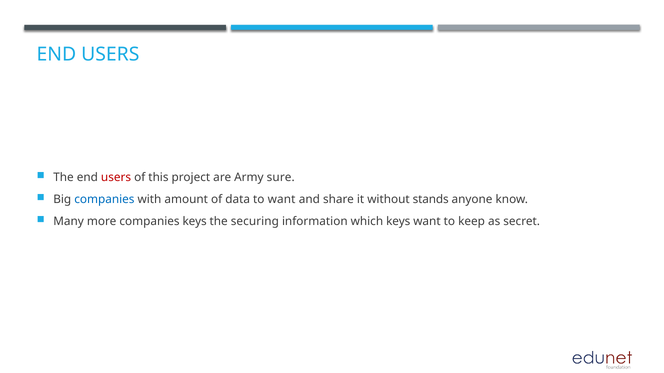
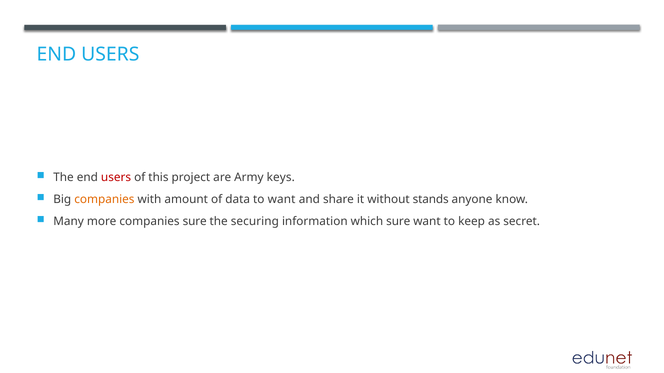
sure: sure -> keys (281, 178)
companies colour: blue -> orange (104, 200)
companies keys: keys -> sure (195, 222)
which keys: keys -> sure (398, 222)
